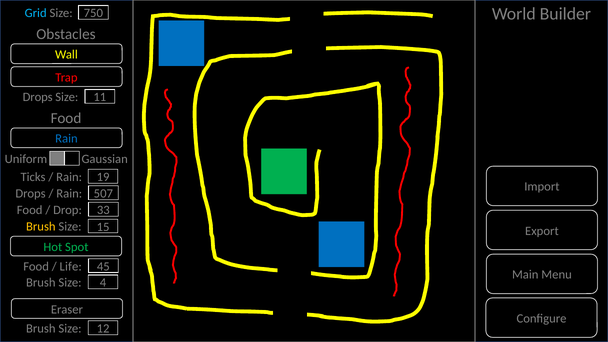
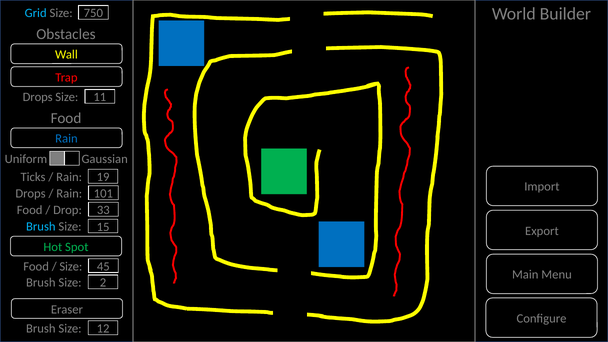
507: 507 -> 101 (103, 194)
Brush colour: yellow -> light blue (41, 227)
Life: Life -> Size (71, 266)
4: 4 -> 2 (103, 283)
